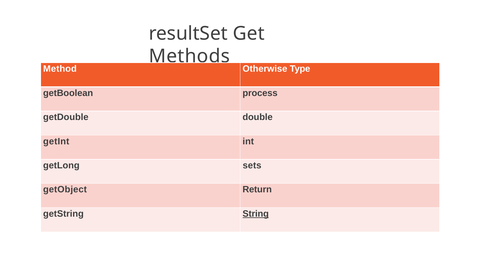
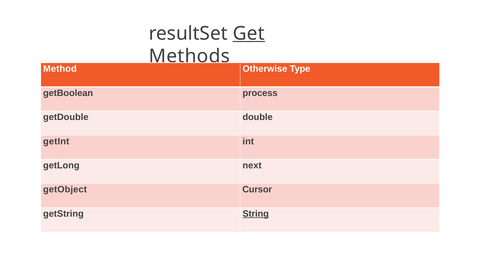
Get underline: none -> present (249, 33)
sets: sets -> next (252, 165)
Return: Return -> Cursor (257, 189)
